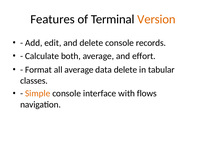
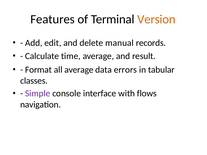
delete console: console -> manual (120, 43)
both: both -> time (71, 56)
effort: effort -> result (144, 56)
data delete: delete -> errors (125, 70)
Simple colour: orange -> purple (38, 94)
